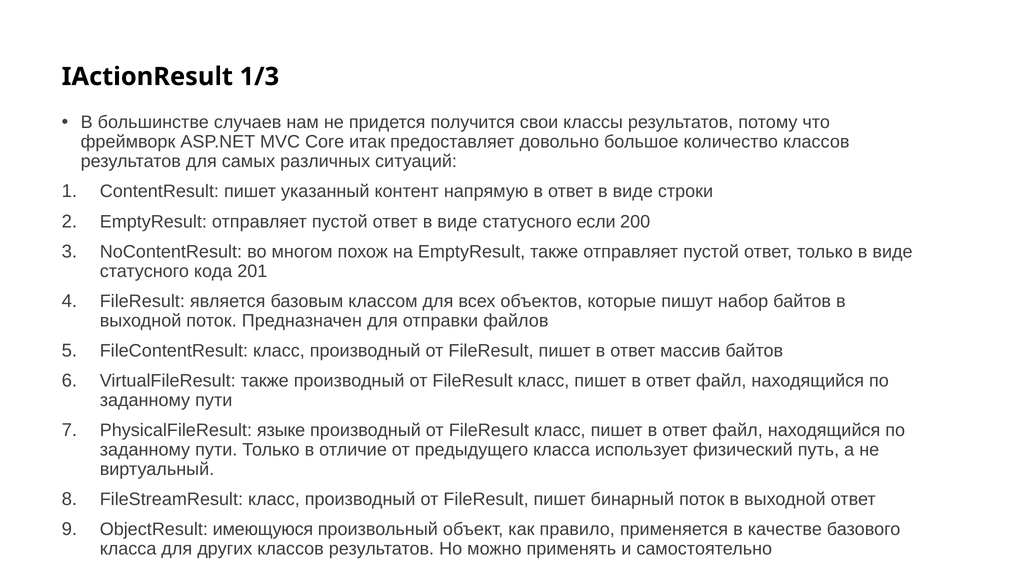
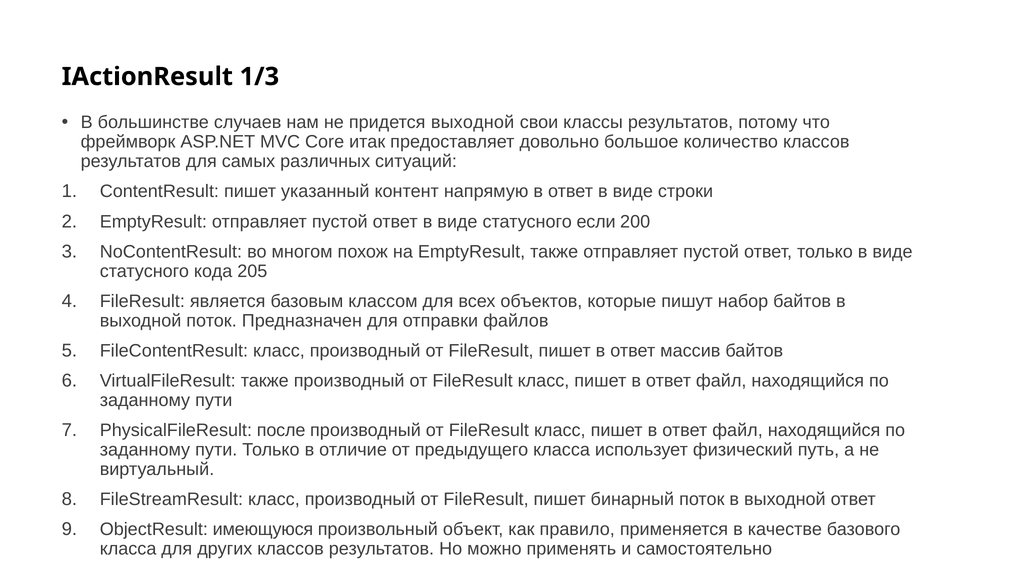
придется получится: получится -> выходной (473, 123)
201: 201 -> 205 (252, 271)
языке: языке -> после (281, 430)
